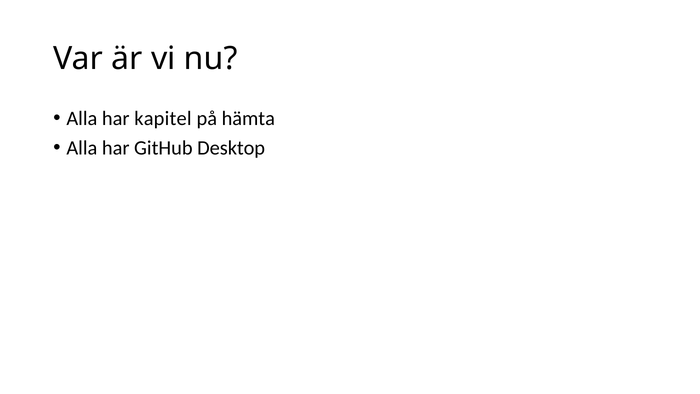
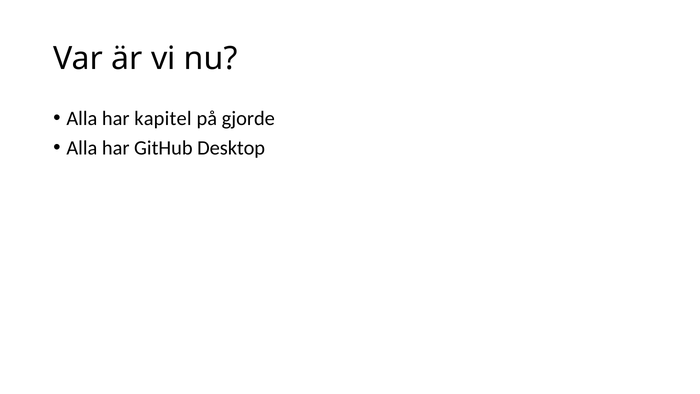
hämta: hämta -> gjorde (248, 118)
